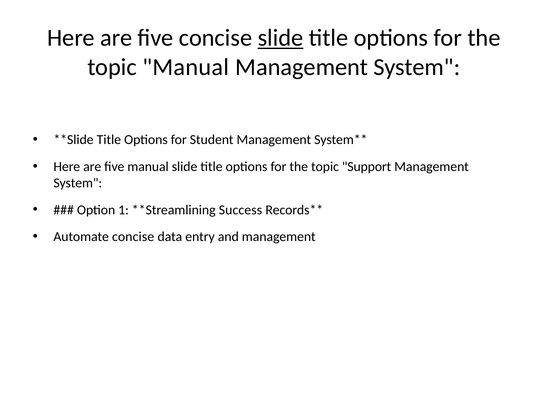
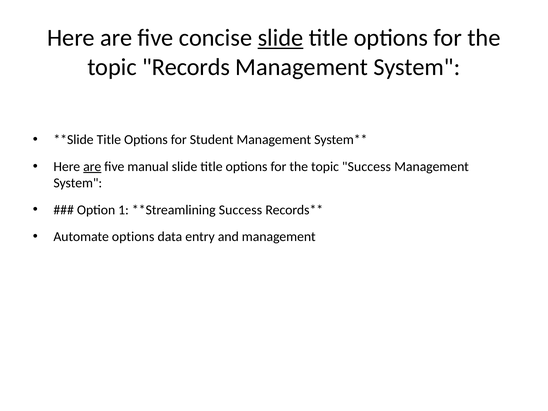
topic Manual: Manual -> Records (186, 67)
are underline: none -> present (92, 167)
topic Support: Support -> Success (366, 167)
Automate concise: concise -> options (133, 237)
